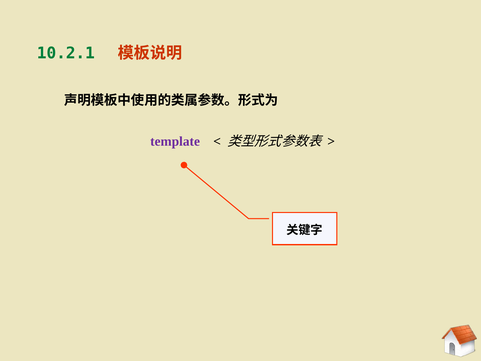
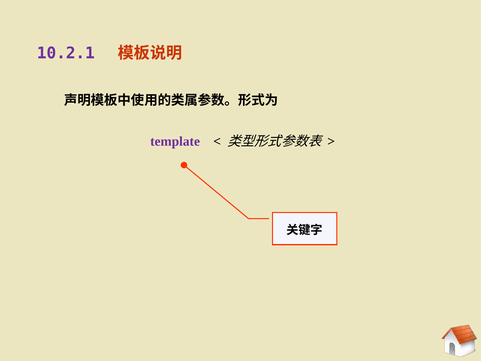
10.2.1 colour: green -> purple (66, 53)
